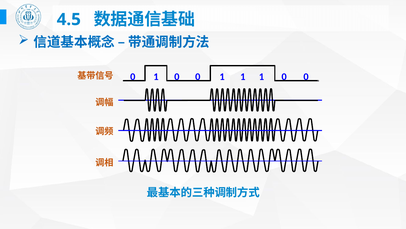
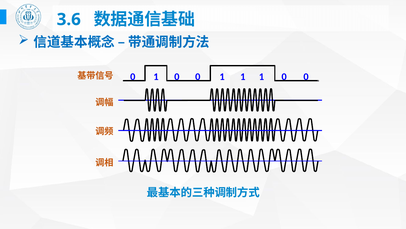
4.5: 4.5 -> 3.6 (69, 19)
